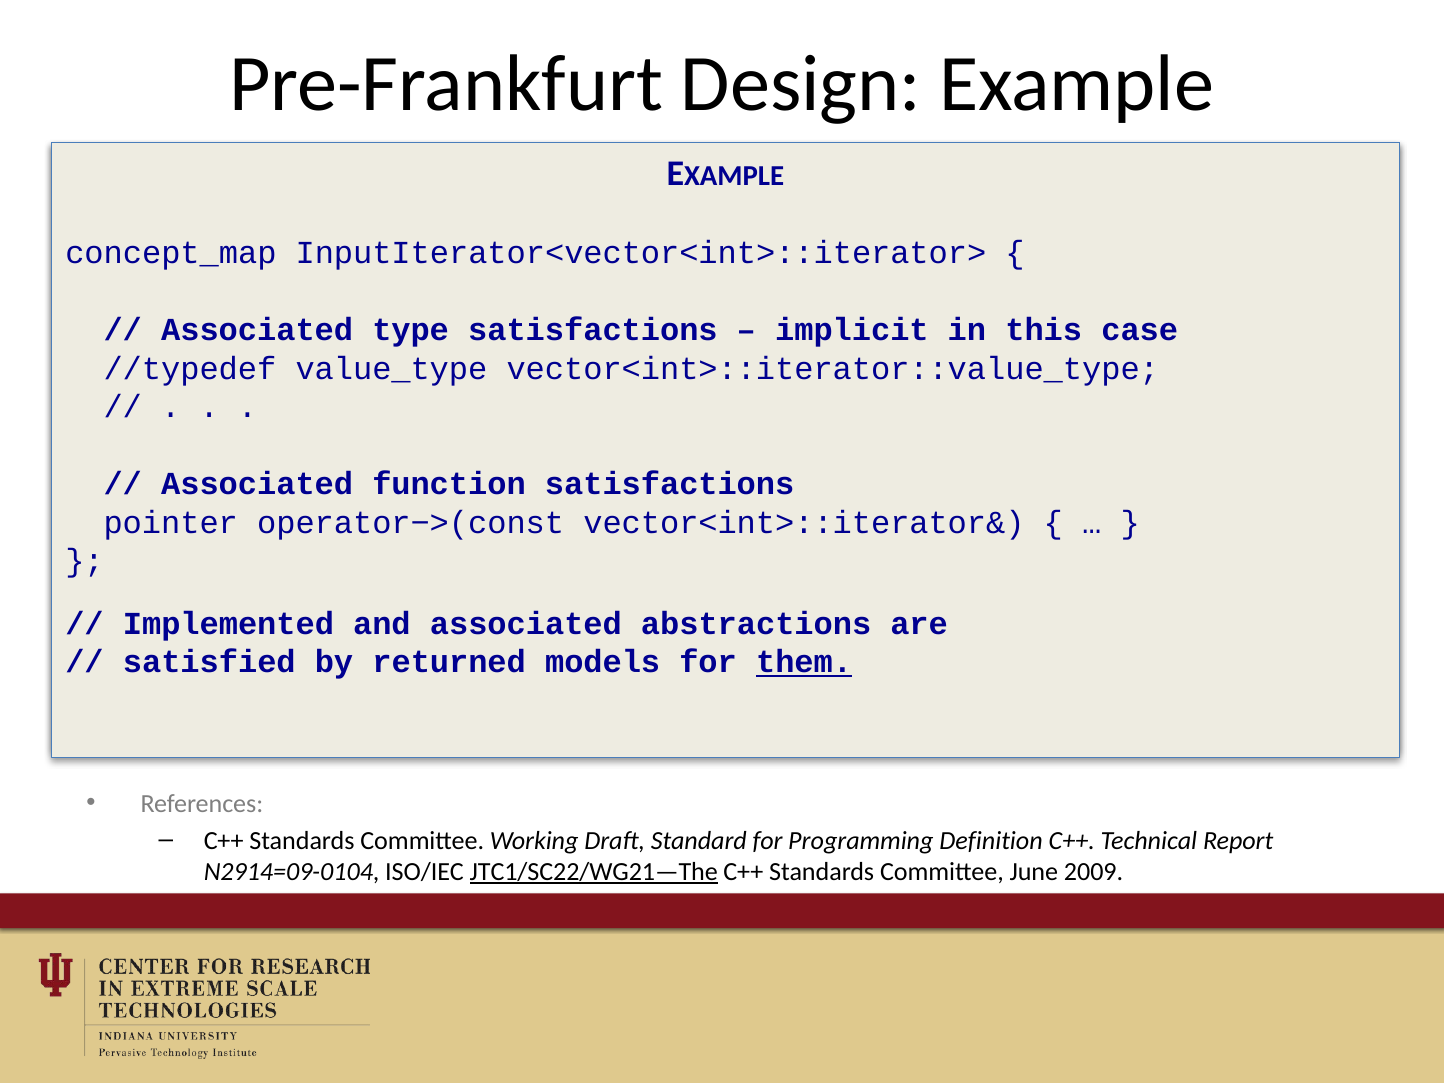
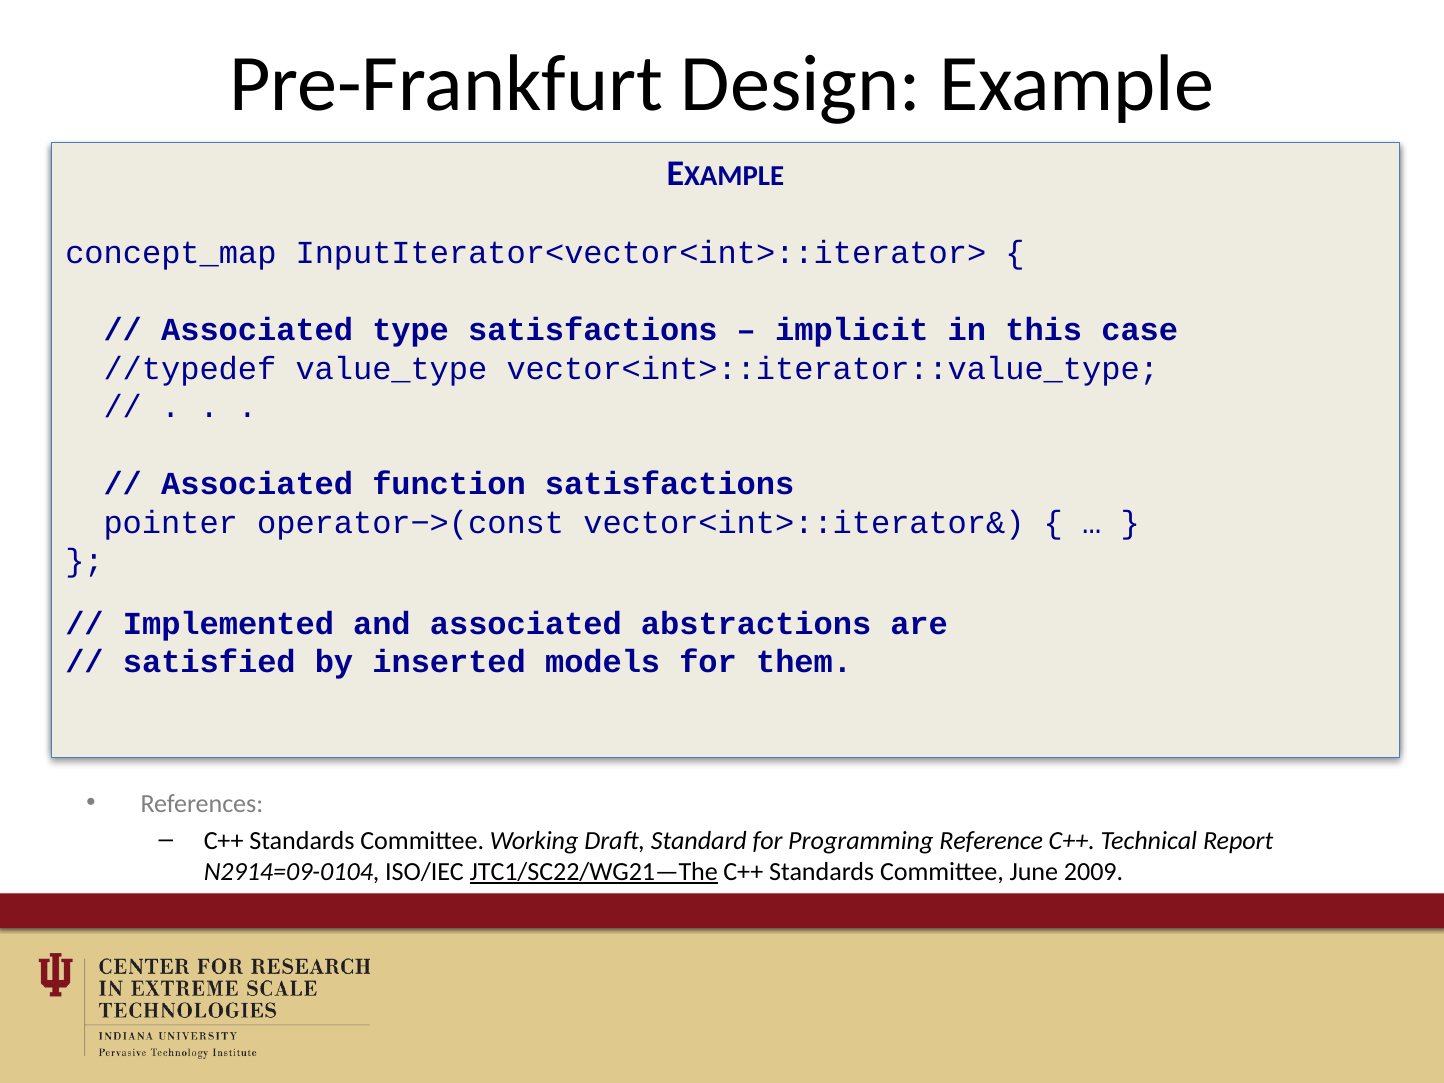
returned: returned -> inserted (449, 662)
them underline: present -> none (804, 662)
Definition: Definition -> Reference (991, 840)
